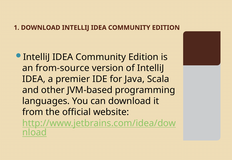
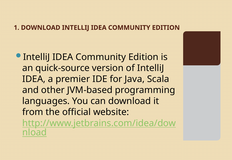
from-source: from-source -> quick-source (63, 68)
